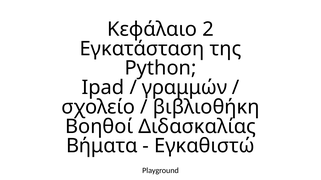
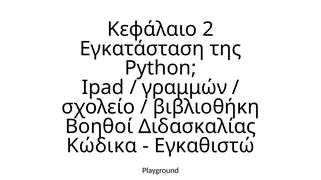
Βήματα: Βήματα -> Κώδικα (102, 146)
